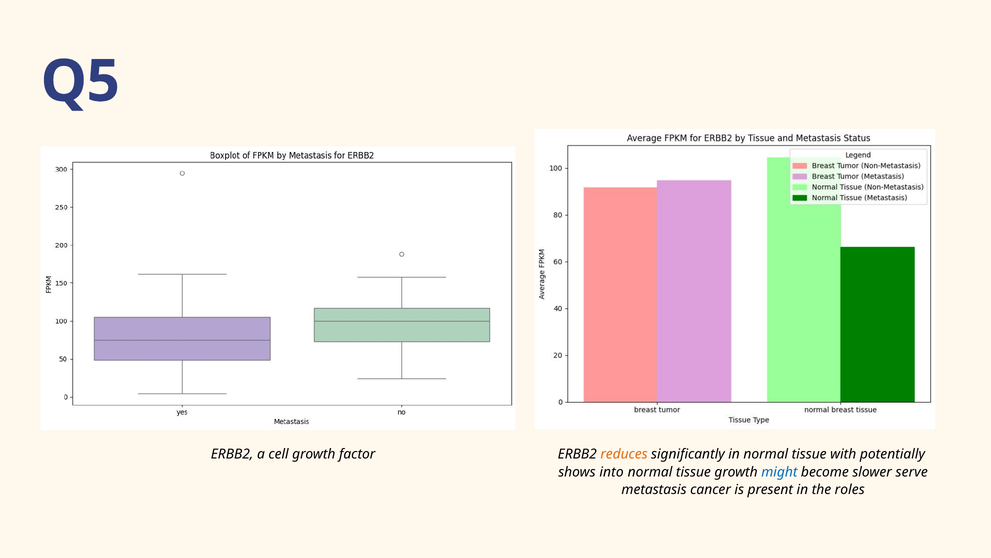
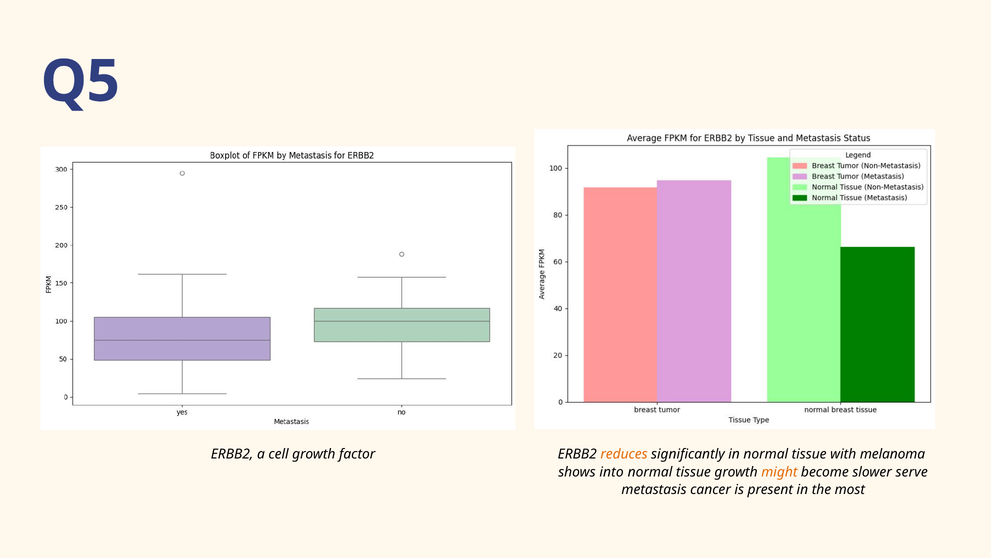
potentially: potentially -> melanoma (893, 454)
might colour: blue -> orange (779, 472)
roles: roles -> most (850, 489)
